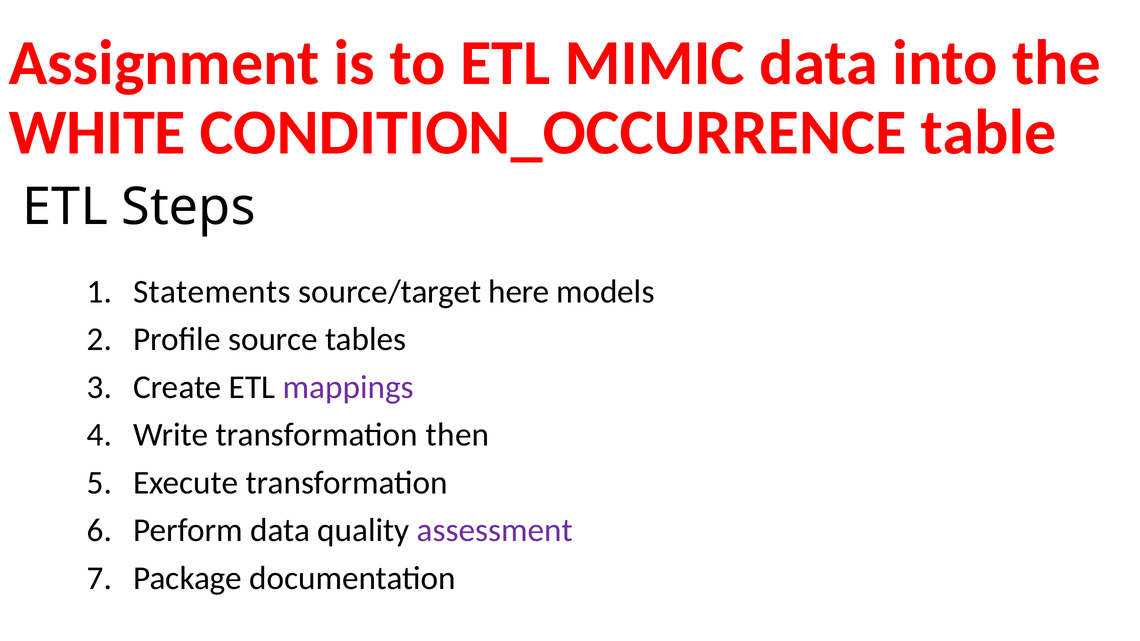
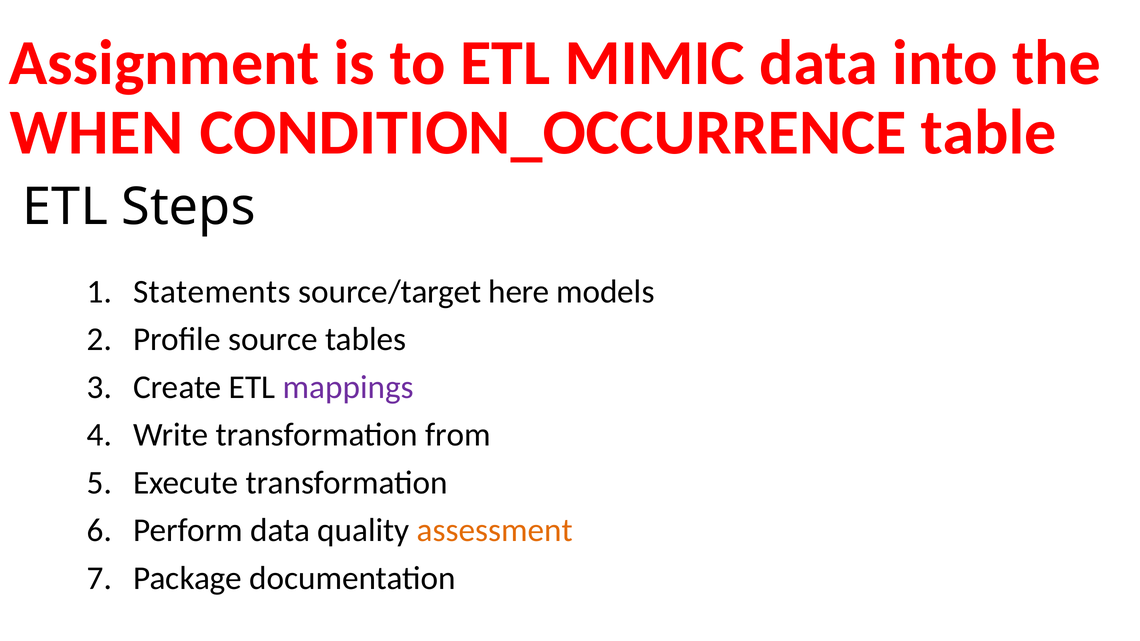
WHITE: WHITE -> WHEN (97, 133)
then: then -> from (458, 435)
assessment colour: purple -> orange (495, 531)
